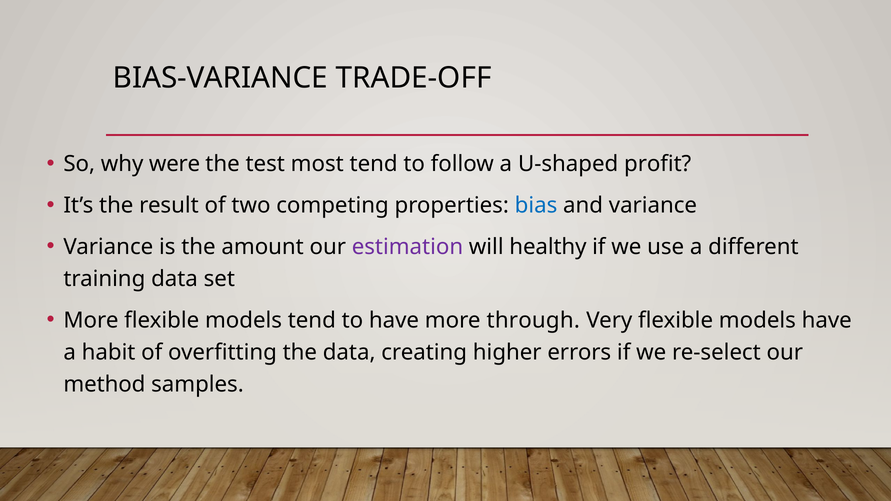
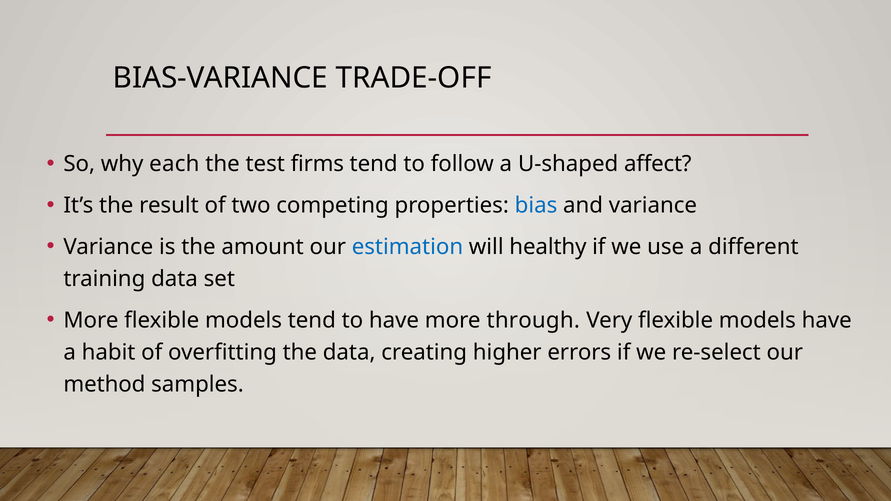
were: were -> each (174, 164)
most: most -> firms (317, 164)
profit: profit -> affect (658, 164)
estimation colour: purple -> blue (407, 247)
